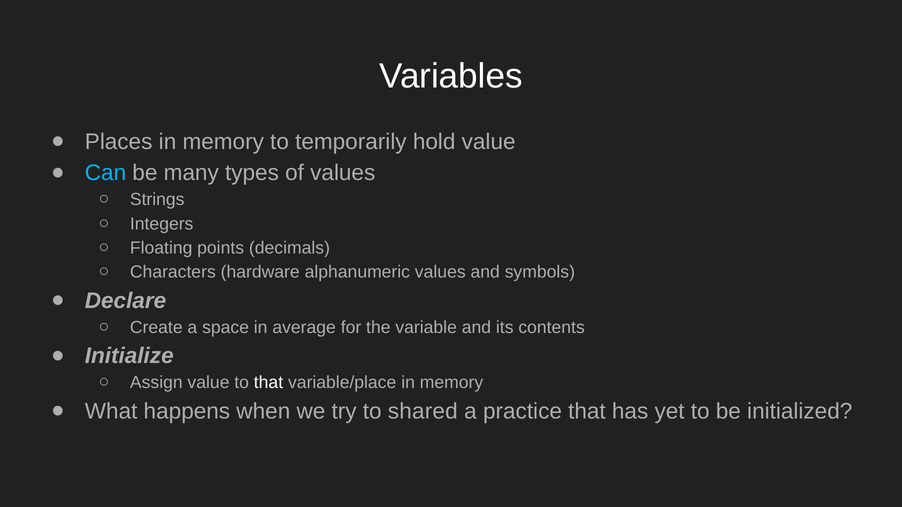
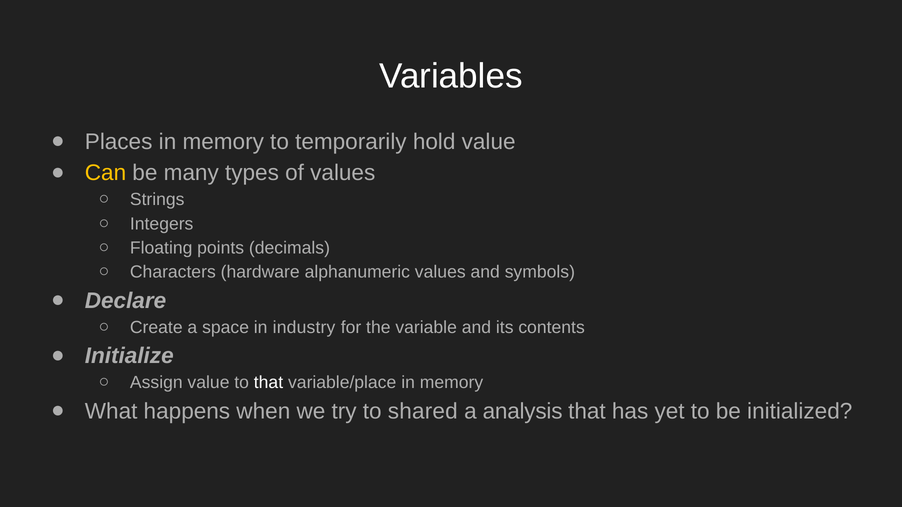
Can colour: light blue -> yellow (106, 173)
average: average -> industry (304, 328)
practice: practice -> analysis (523, 411)
